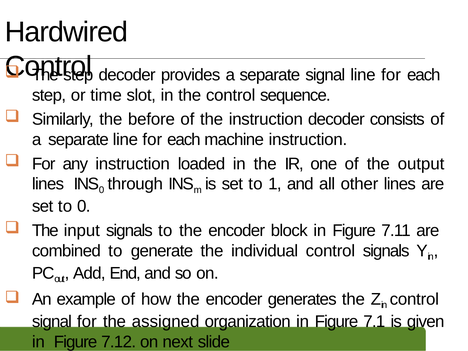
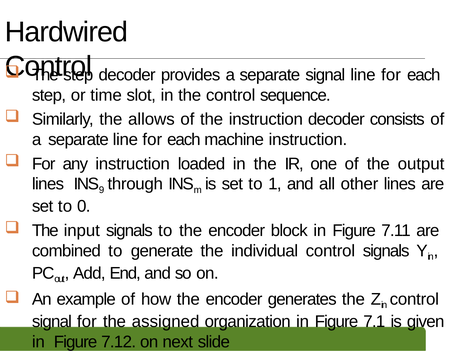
before: before -> allows (151, 119)
0: 0 -> 9 (102, 190)
